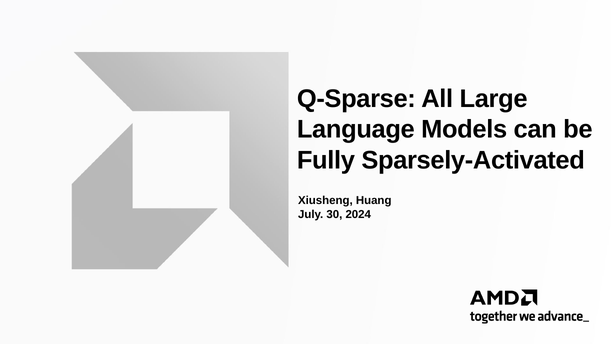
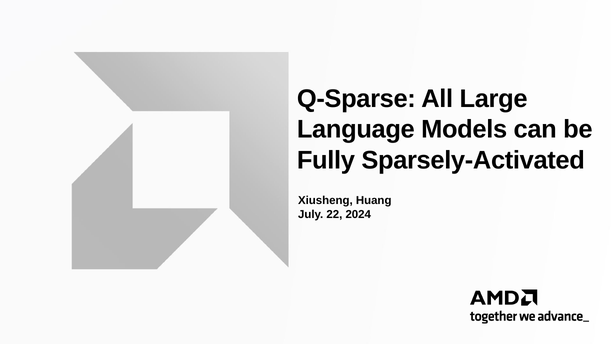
30: 30 -> 22 (334, 214)
